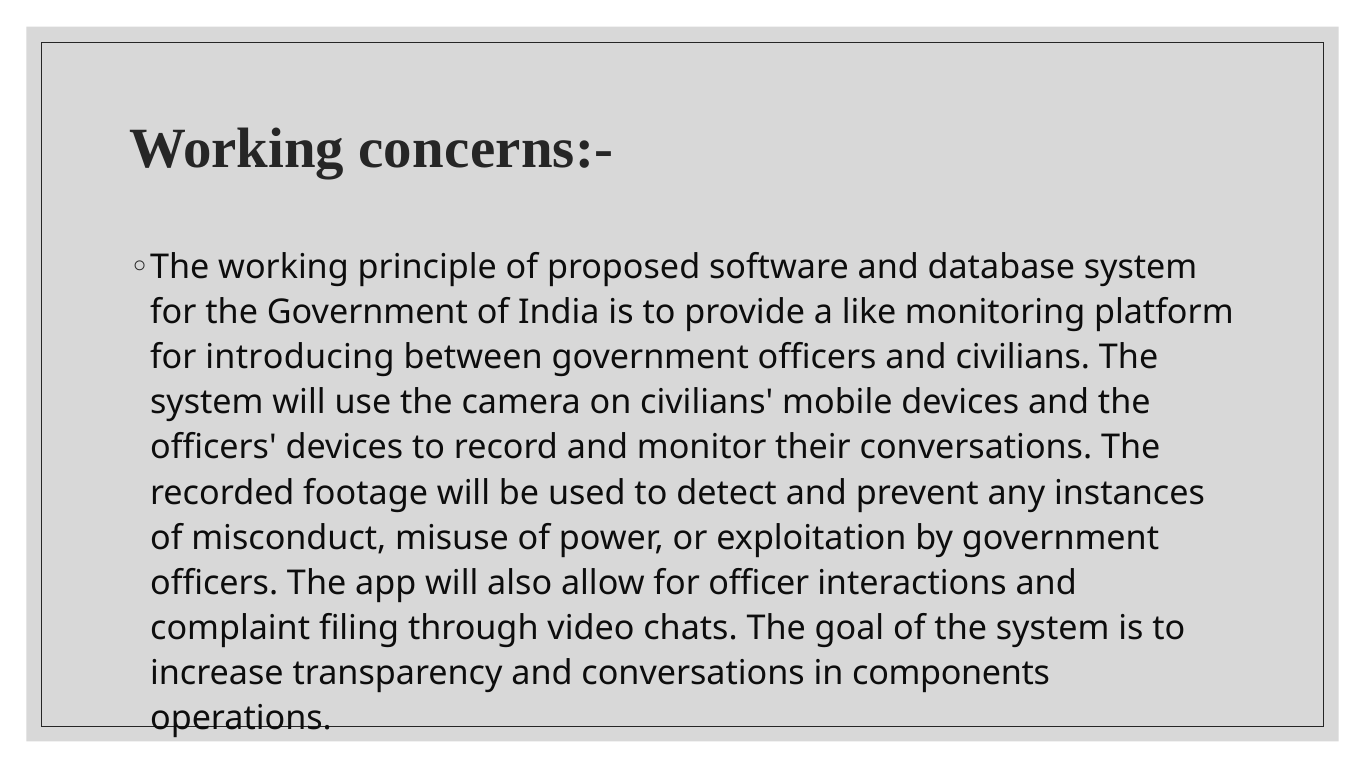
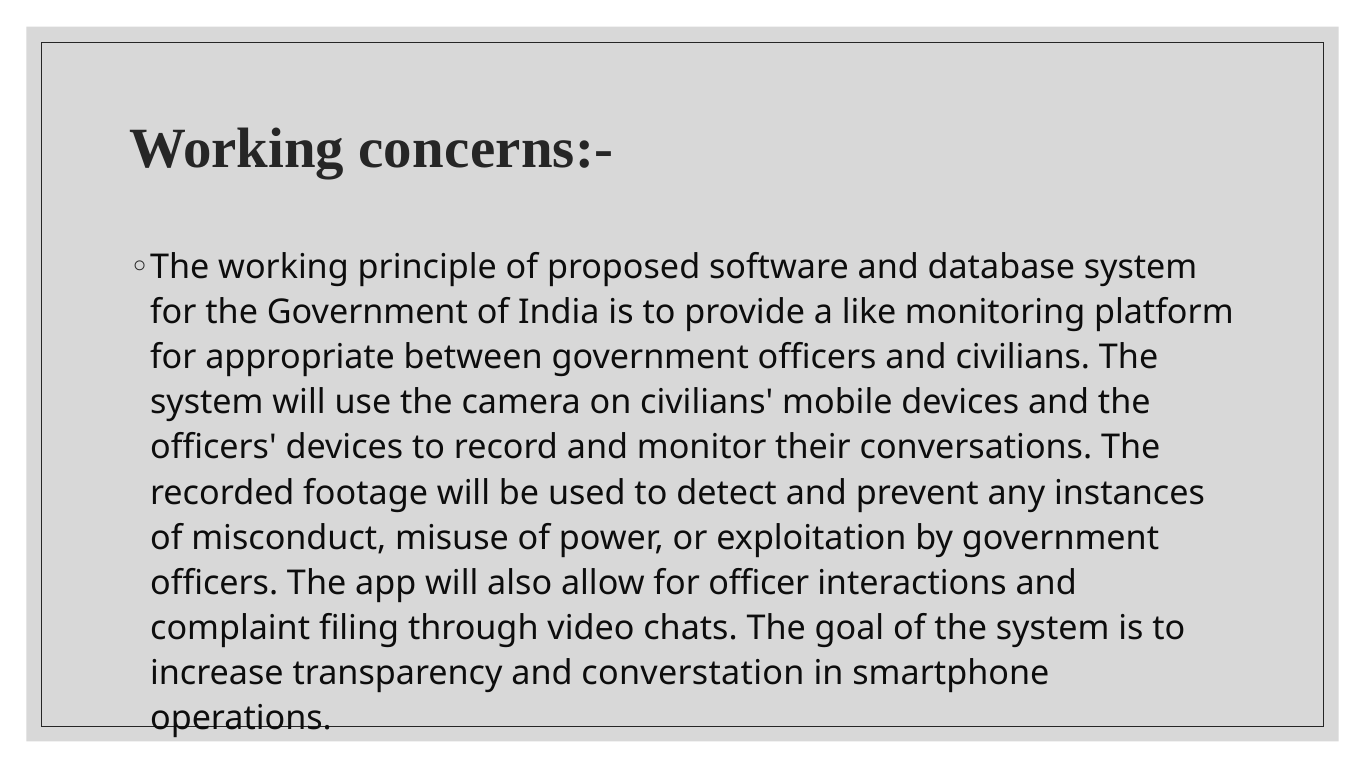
introducing: introducing -> appropriate (300, 358)
and conversations: conversations -> converstation (693, 673)
components: components -> smartphone (951, 673)
